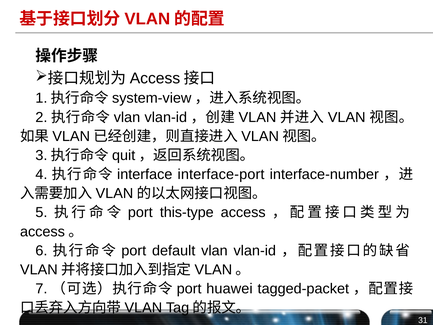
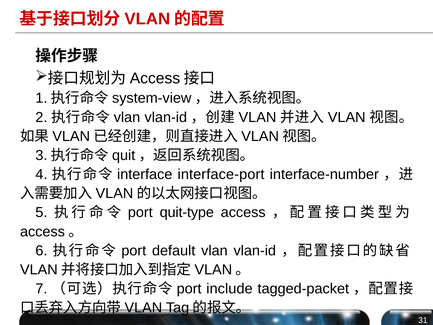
this-type: this-type -> quit-type (187, 212)
huawei: huawei -> include (229, 289)
